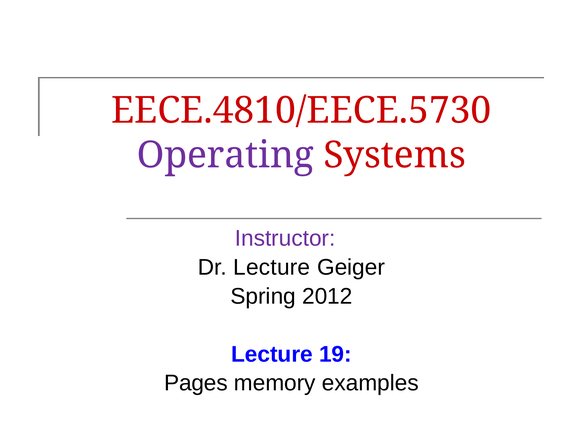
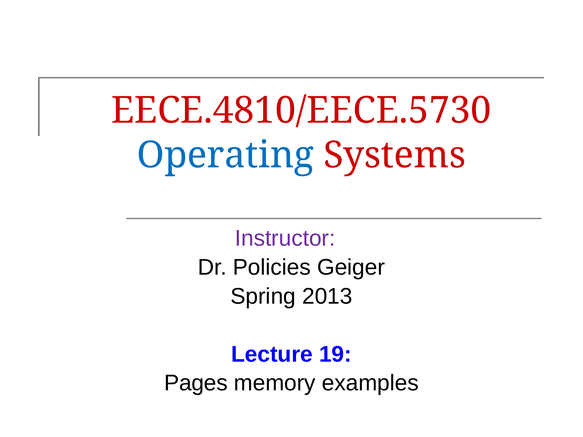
Operating colour: purple -> blue (225, 155)
Dr Lecture: Lecture -> Policies (272, 267)
2012: 2012 -> 2013 (327, 296)
